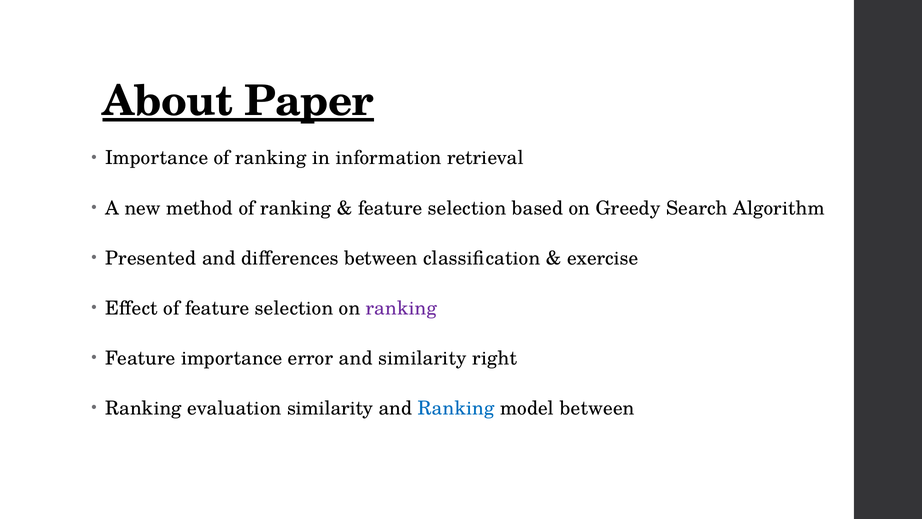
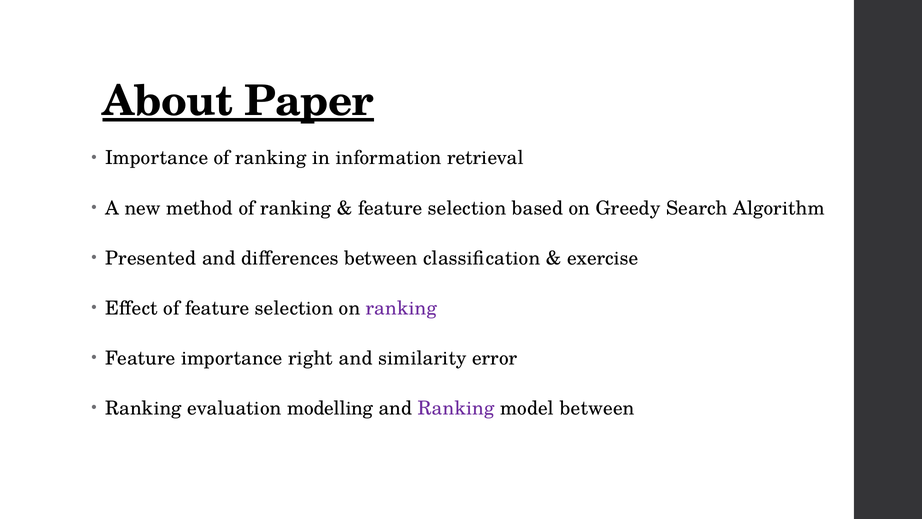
error: error -> right (311, 358)
right: right -> error (495, 358)
evaluation similarity: similarity -> modelling (330, 408)
Ranking colour: blue -> purple (456, 408)
